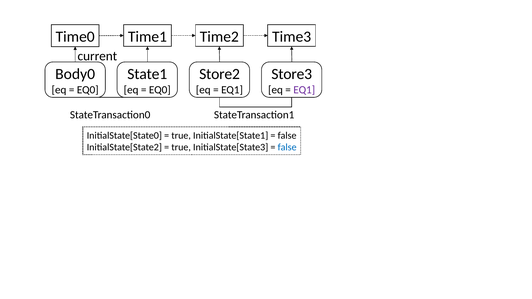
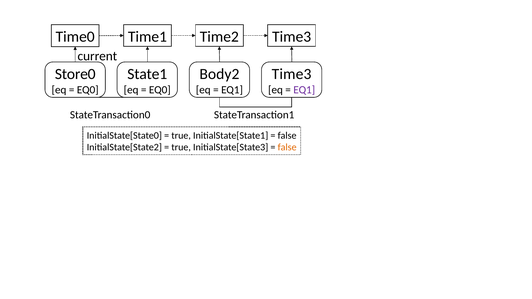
Body0: Body0 -> Store0 (75, 74)
Store2: Store2 -> Body2 (219, 74)
Store3: Store3 -> Time3 (292, 74)
false colour: blue -> orange (287, 147)
